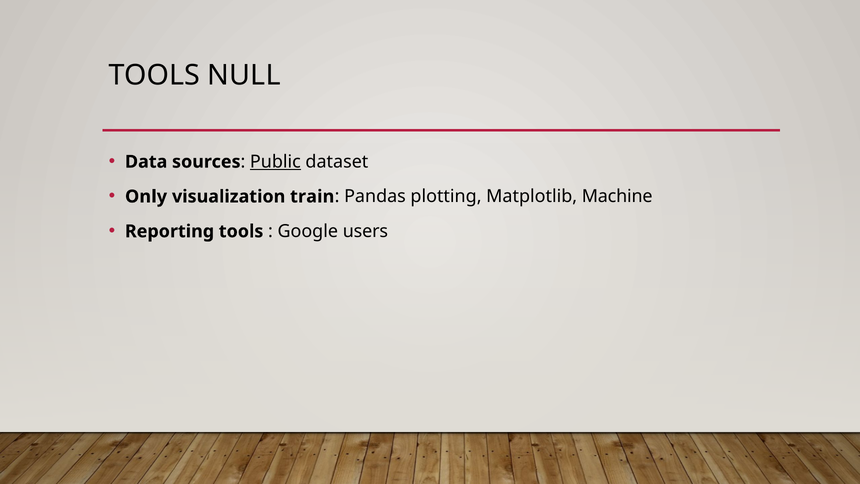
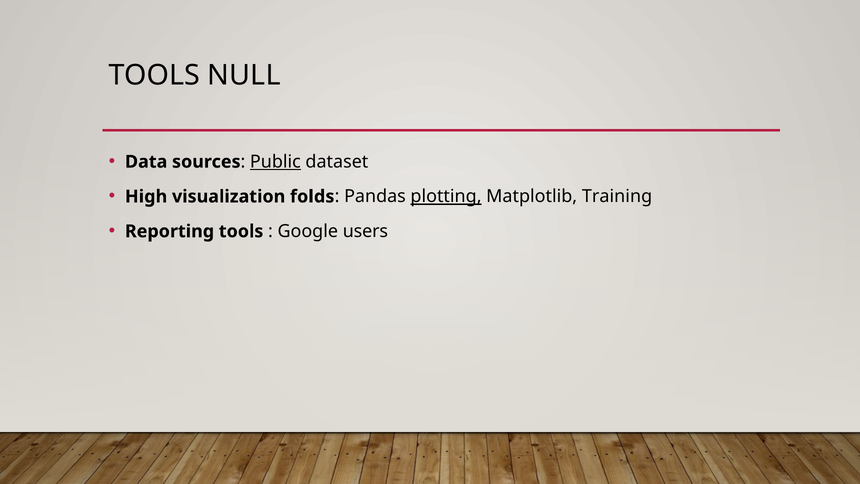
Only: Only -> High (146, 196)
train: train -> folds (312, 196)
plotting underline: none -> present (446, 196)
Machine: Machine -> Training (617, 196)
